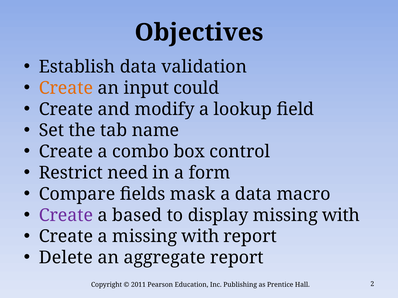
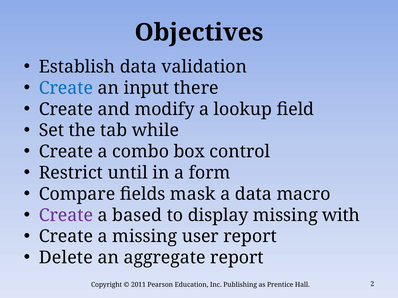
Create colour: orange -> blue (66, 88)
could: could -> there (196, 88)
name: name -> while (155, 131)
need: need -> until (128, 173)
a missing with: with -> user (200, 237)
